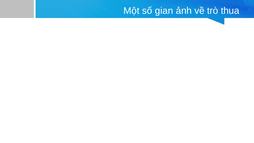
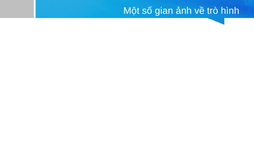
thua: thua -> hình (230, 11)
